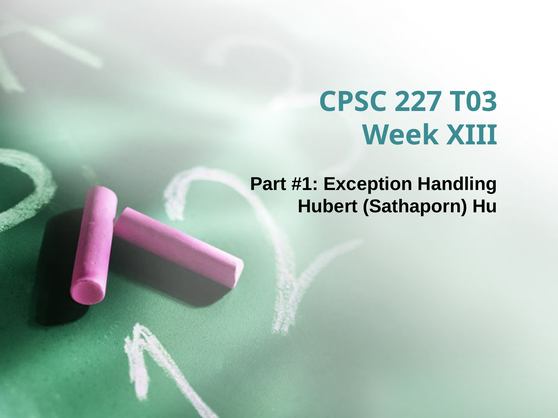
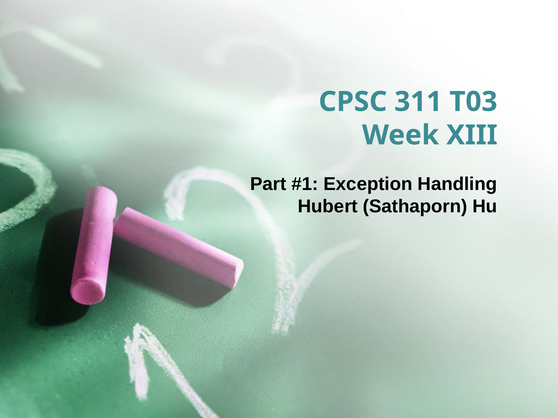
227: 227 -> 311 (418, 102)
